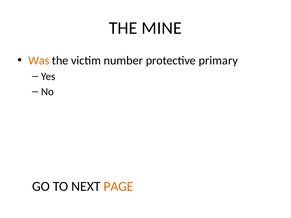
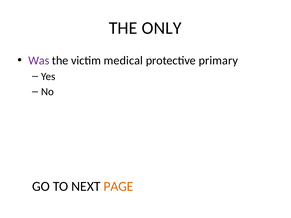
MINE: MINE -> ONLY (162, 28)
Was colour: orange -> purple (39, 61)
number: number -> medical (123, 61)
